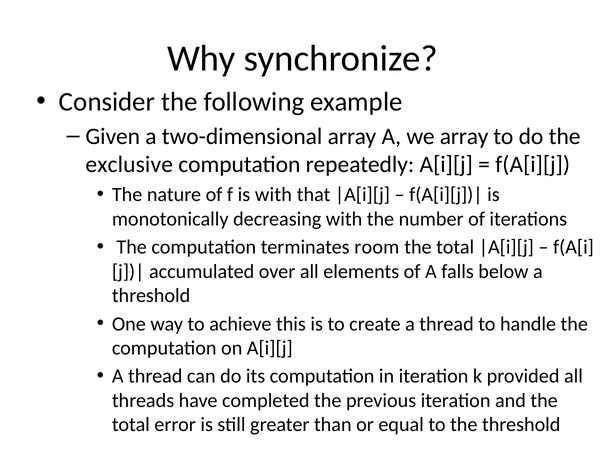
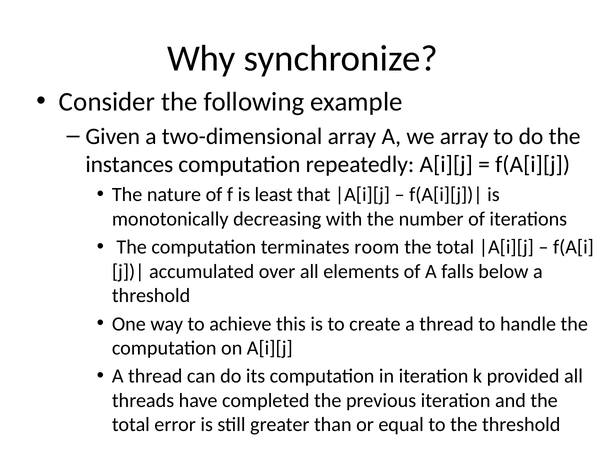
exclusive: exclusive -> instances (129, 165)
is with: with -> least (274, 195)
